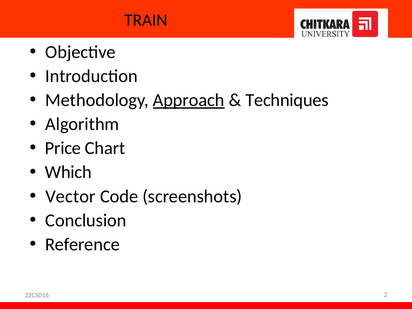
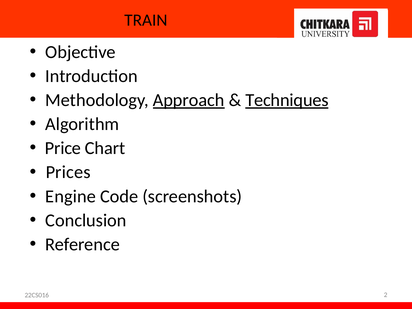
Techniques underline: none -> present (287, 100)
Which: Which -> Prices (68, 172)
Vector: Vector -> Engine (71, 196)
